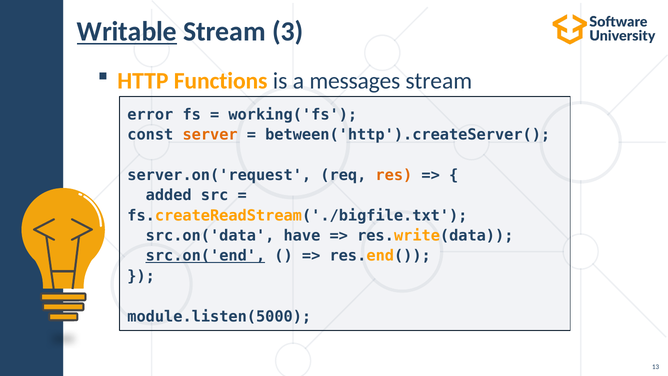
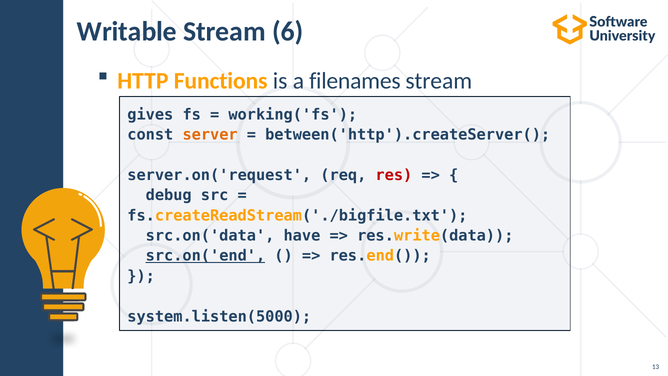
Writable underline: present -> none (127, 32)
3: 3 -> 6 (288, 32)
messages: messages -> filenames (355, 81)
error: error -> gives (150, 114)
res colour: orange -> red (394, 175)
added: added -> debug (169, 195)
module.listen(5000: module.listen(5000 -> system.listen(5000 (219, 316)
